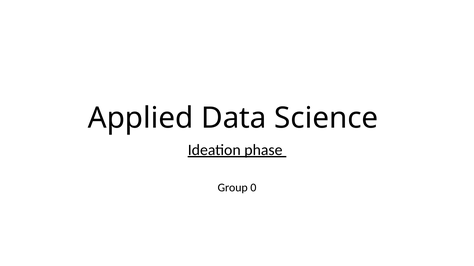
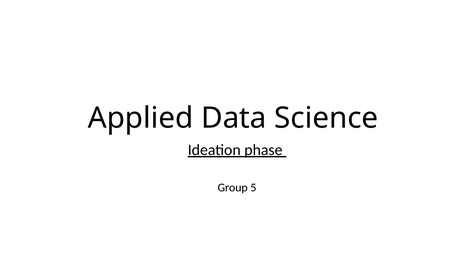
0: 0 -> 5 (253, 188)
